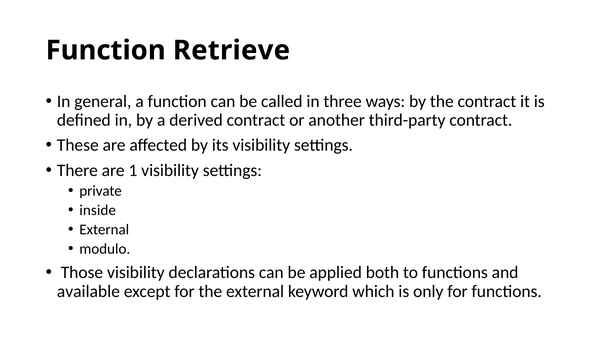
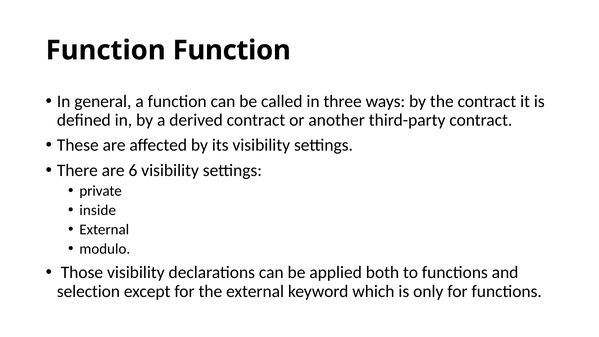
Function Retrieve: Retrieve -> Function (232, 50)
1: 1 -> 6 (133, 170)
available: available -> selection (88, 291)
